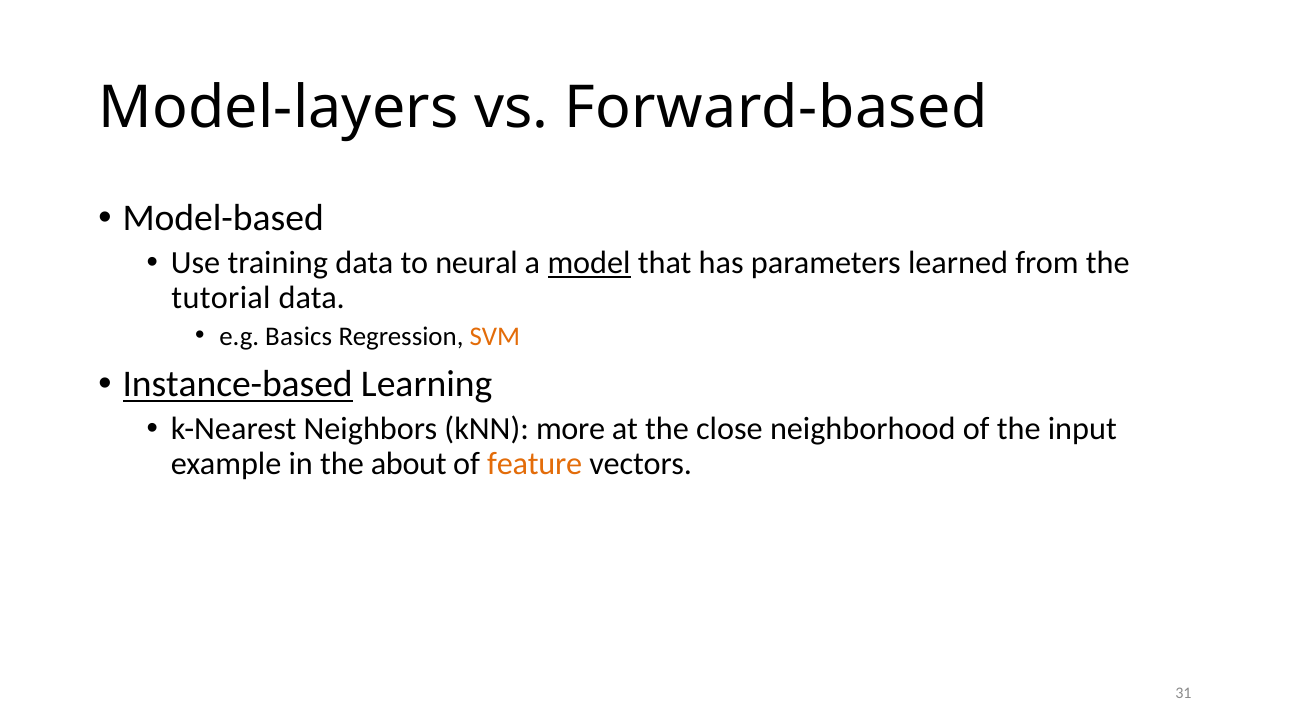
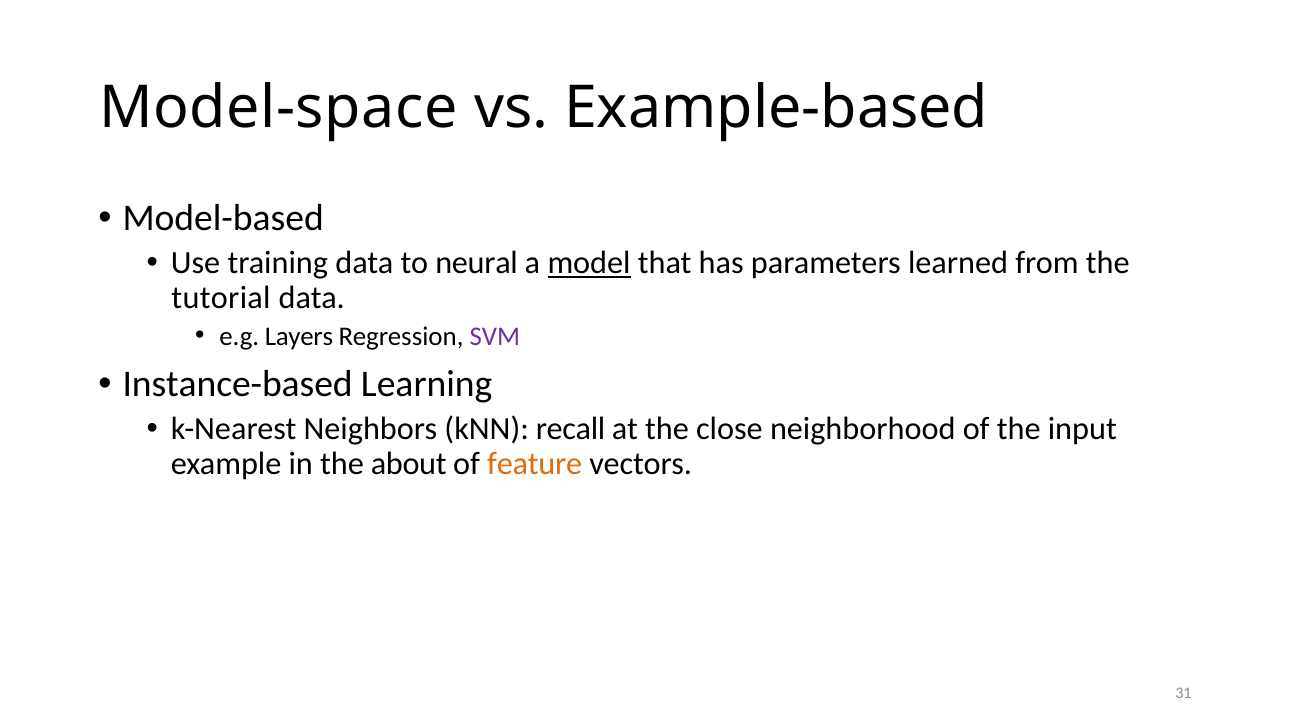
Model-layers: Model-layers -> Model-space (278, 108)
Forward-based: Forward-based -> Example-based (776, 108)
Basics: Basics -> Layers (299, 336)
SVM colour: orange -> purple (495, 336)
Instance-based underline: present -> none (238, 384)
more: more -> recall (571, 429)
